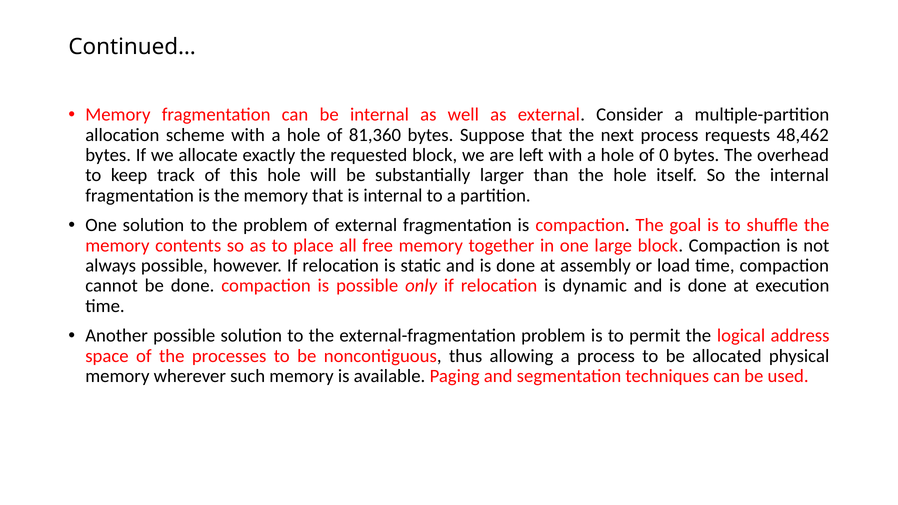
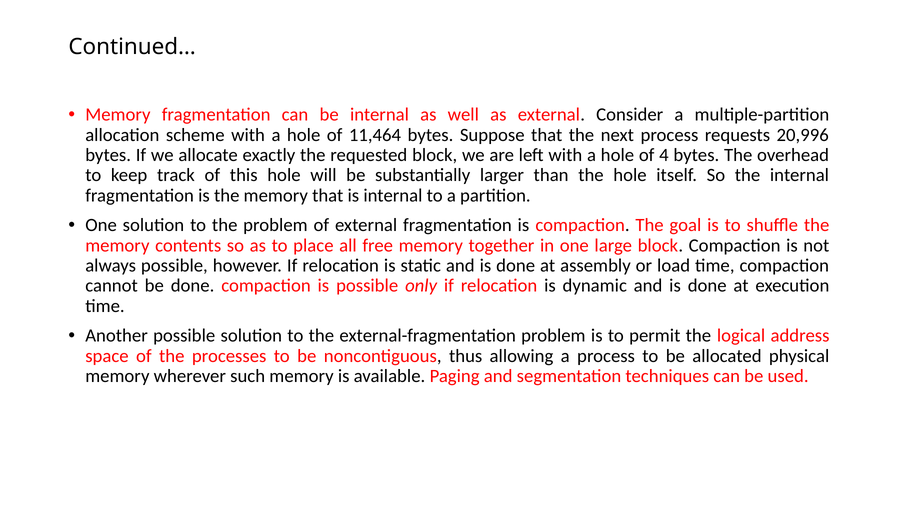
81,360: 81,360 -> 11,464 (375, 135)
48,462: 48,462 -> 20,996 (803, 135)
0: 0 -> 4 (664, 155)
